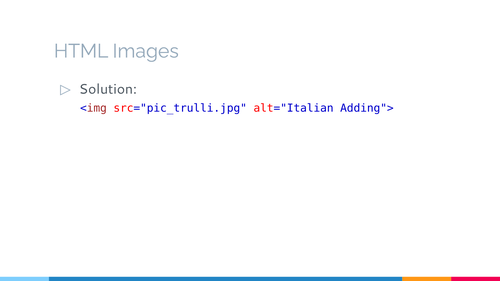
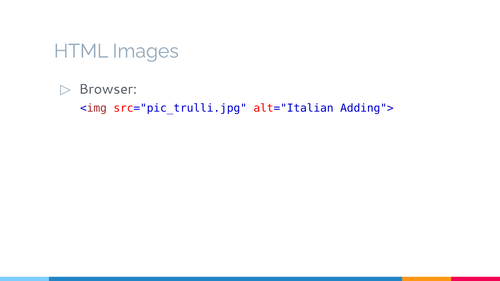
Solution: Solution -> Browser (108, 89)
